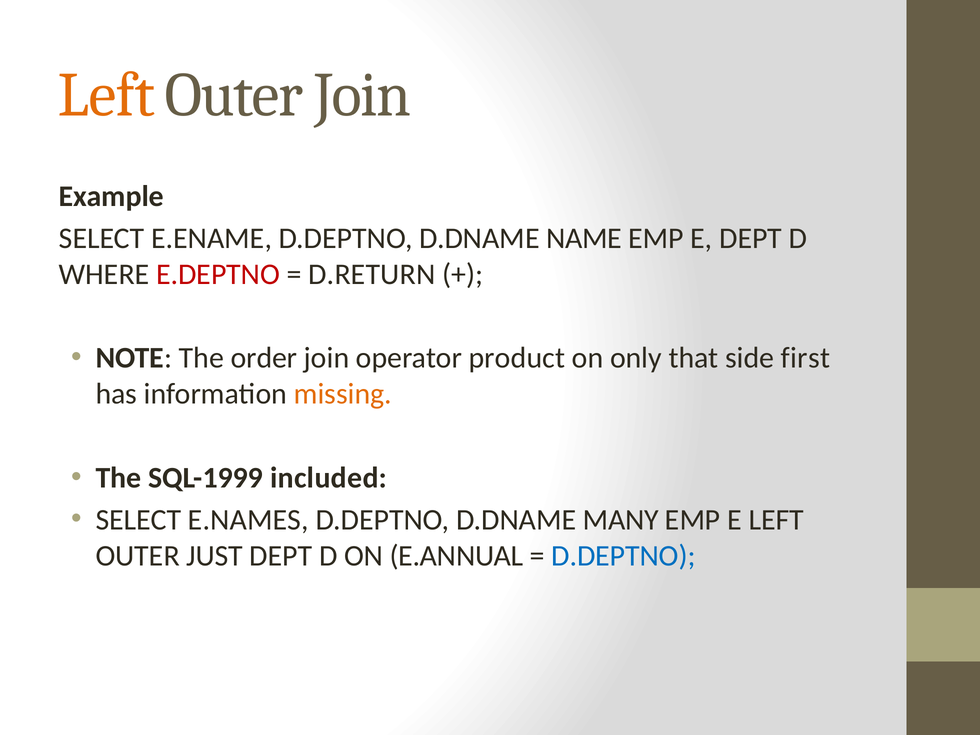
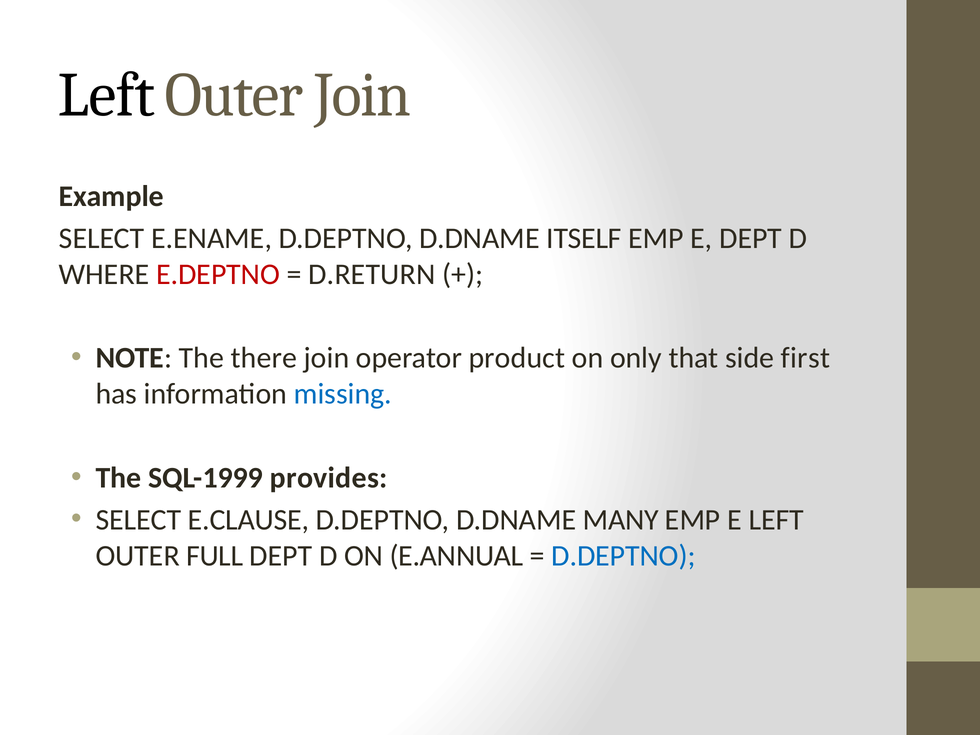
Left colour: orange -> black (106, 95)
NAME: NAME -> ITSELF (584, 238)
order: order -> there (264, 358)
missing colour: orange -> blue (343, 394)
included: included -> provides (329, 478)
E.NAMES: E.NAMES -> E.CLAUSE (249, 520)
JUST: JUST -> FULL (215, 556)
